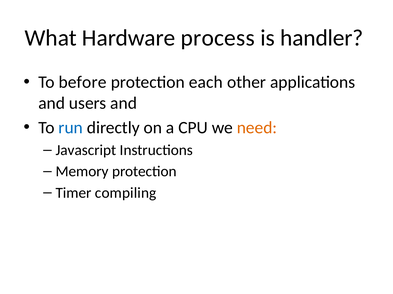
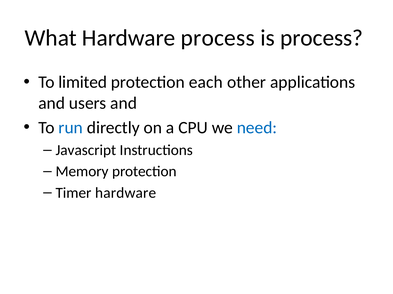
is handler: handler -> process (322, 38)
before: before -> limited (83, 82)
need colour: orange -> blue (257, 128)
Timer compiling: compiling -> hardware (126, 193)
